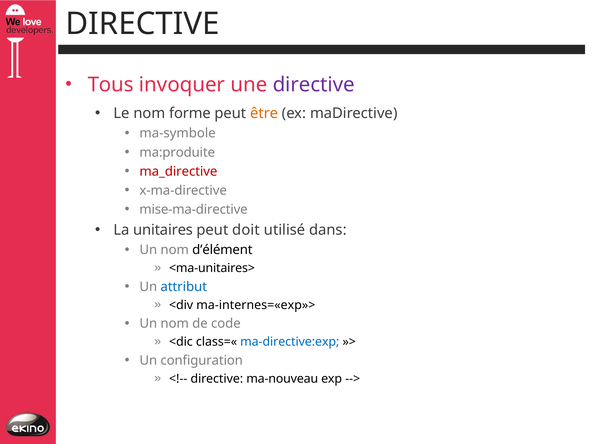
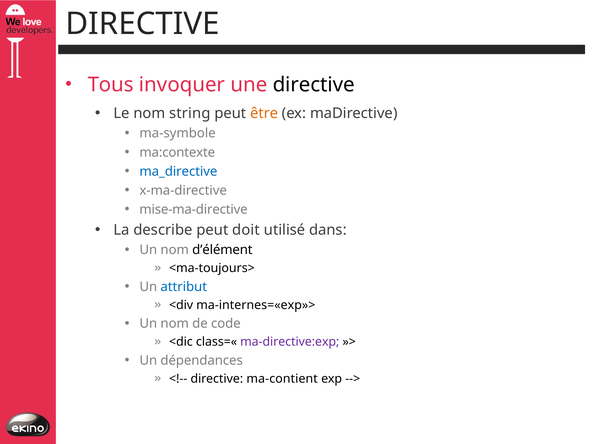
directive colour: purple -> black (314, 85)
forme: forme -> string (190, 113)
ma:produite: ma:produite -> ma:contexte (177, 152)
ma_directive colour: red -> blue (178, 171)
unitaires: unitaires -> describe (163, 230)
<ma-unitaires>: <ma-unitaires> -> <ma-toujours> (212, 268)
ma-directive:exp colour: blue -> purple (290, 342)
configuration: configuration -> dépendances (202, 360)
ma-nouveau: ma-nouveau -> ma-contient (282, 379)
